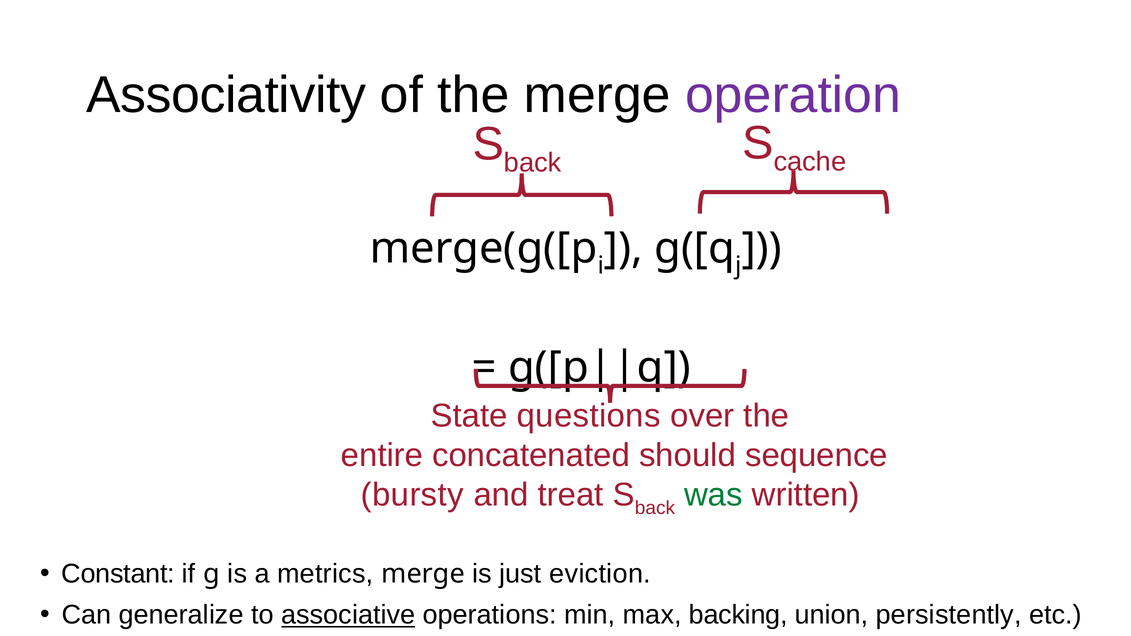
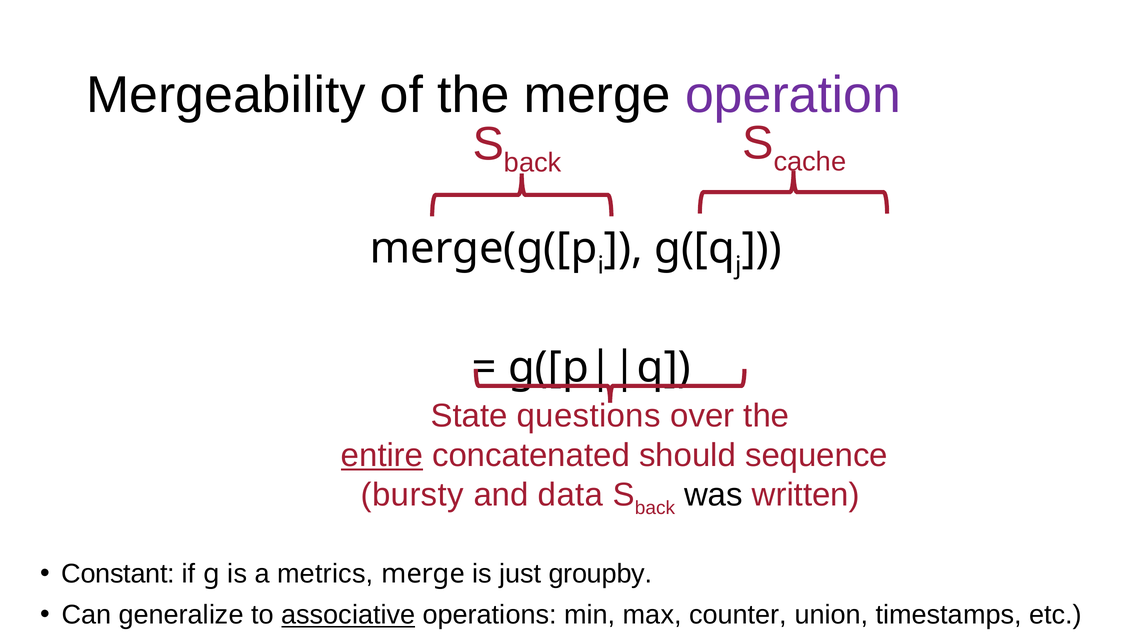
Associativity: Associativity -> Mergeability (226, 95)
entire underline: none -> present (382, 455)
treat: treat -> data (570, 495)
was colour: green -> black (714, 495)
eviction: eviction -> groupby (600, 574)
backing: backing -> counter (738, 615)
persistently: persistently -> timestamps (949, 615)
